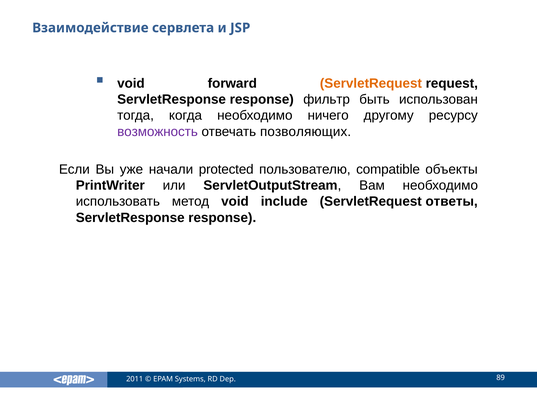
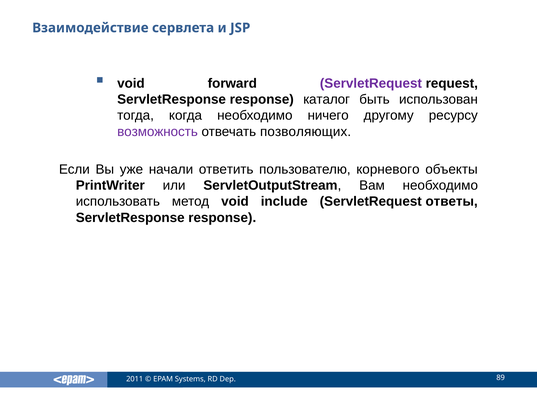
ServletRequest colour: orange -> purple (371, 83)
фильтр: фильтр -> каталог (327, 99)
protected: protected -> ответить (226, 169)
compatible: compatible -> корневого (388, 169)
